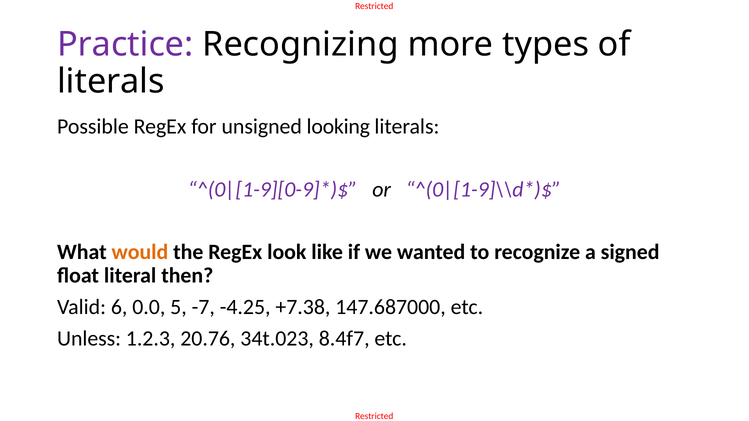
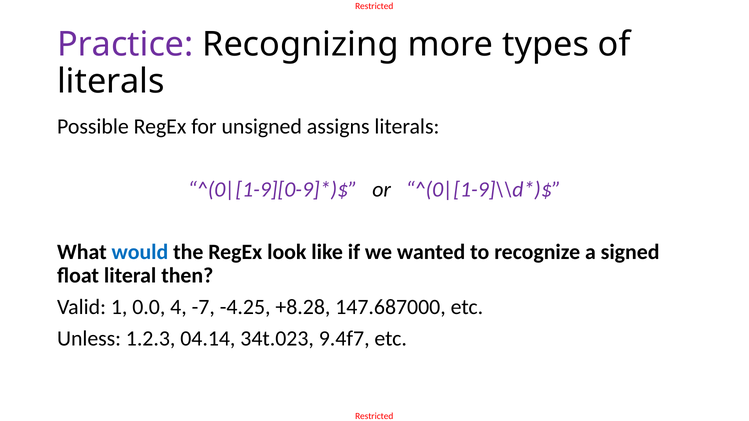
looking: looking -> assigns (338, 127)
would colour: orange -> blue (140, 252)
6: 6 -> 1 (119, 307)
5: 5 -> 4 (178, 307)
+7.38: +7.38 -> +8.28 (303, 307)
20.76: 20.76 -> 04.14 (208, 339)
8.4f7: 8.4f7 -> 9.4f7 (344, 339)
